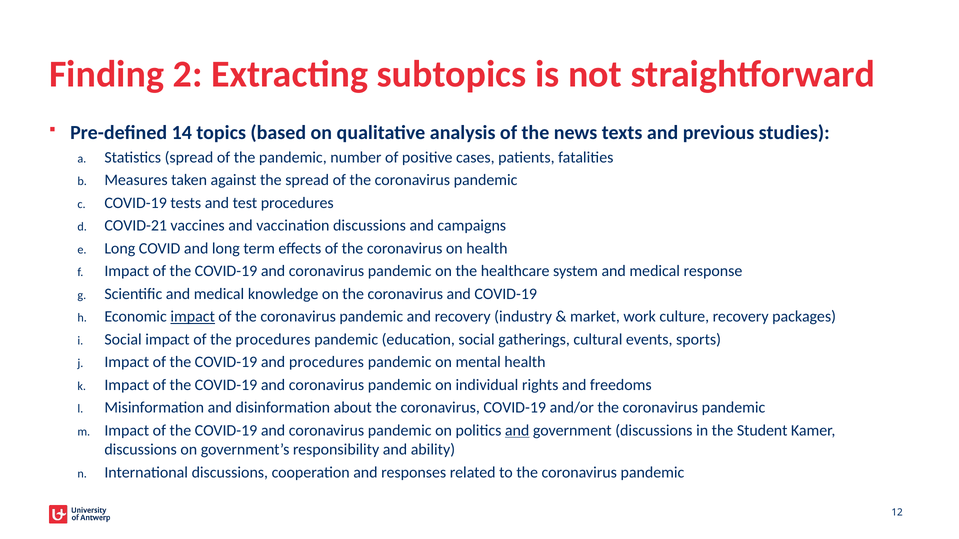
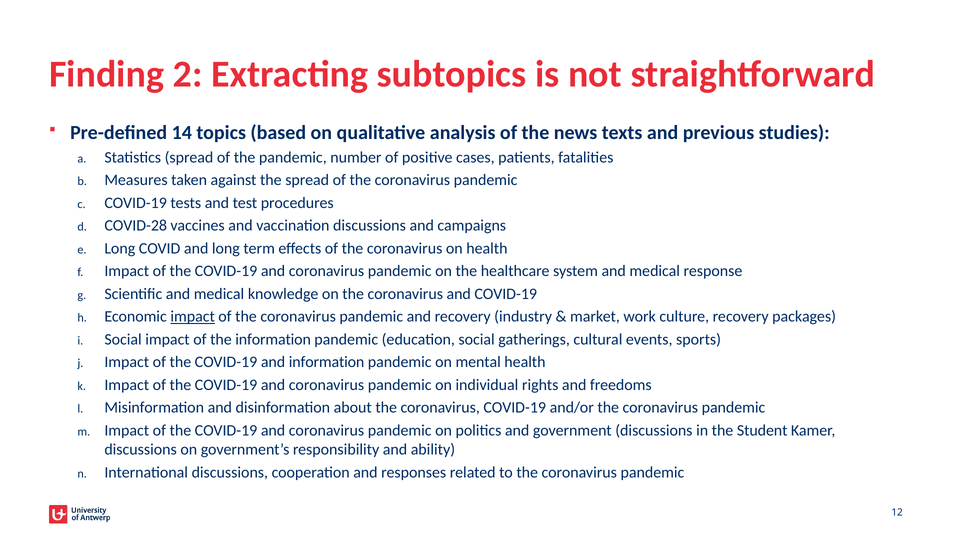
COVID-21: COVID-21 -> COVID-28 (136, 226)
the procedures: procedures -> information (273, 340)
and procedures: procedures -> information (327, 362)
and underline: present -> none (517, 431)
